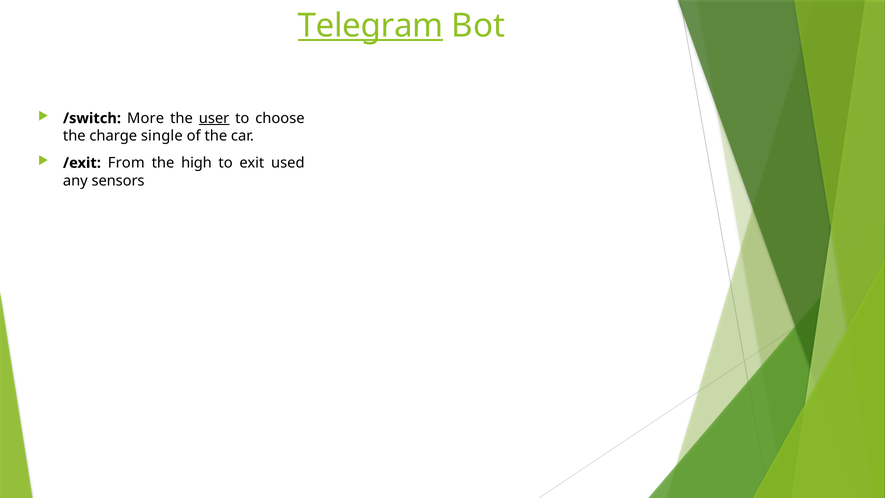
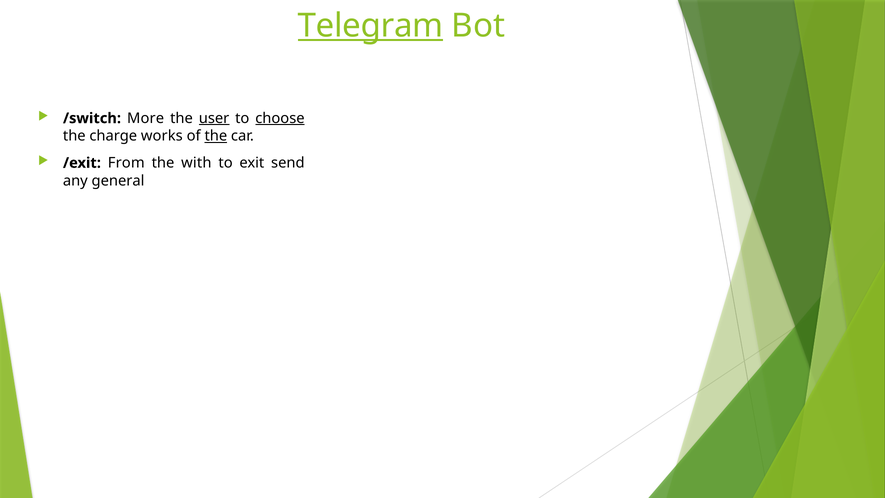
choose underline: none -> present (280, 118)
single: single -> works (162, 136)
the underline: none -> present (216, 136)
high: high -> with (196, 163)
used: used -> send (288, 163)
sensors: sensors -> general (118, 181)
